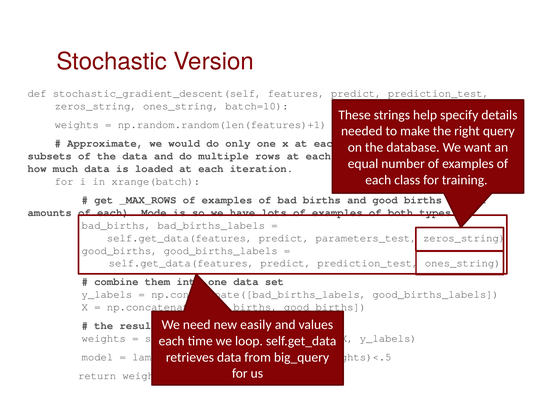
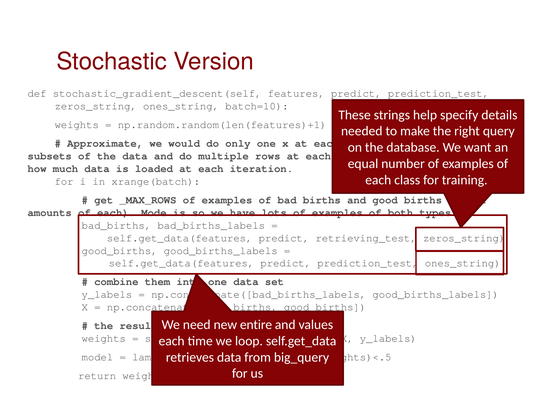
parameters_test: parameters_test -> retrieving_test (366, 238)
easily: easily -> entire (256, 325)
